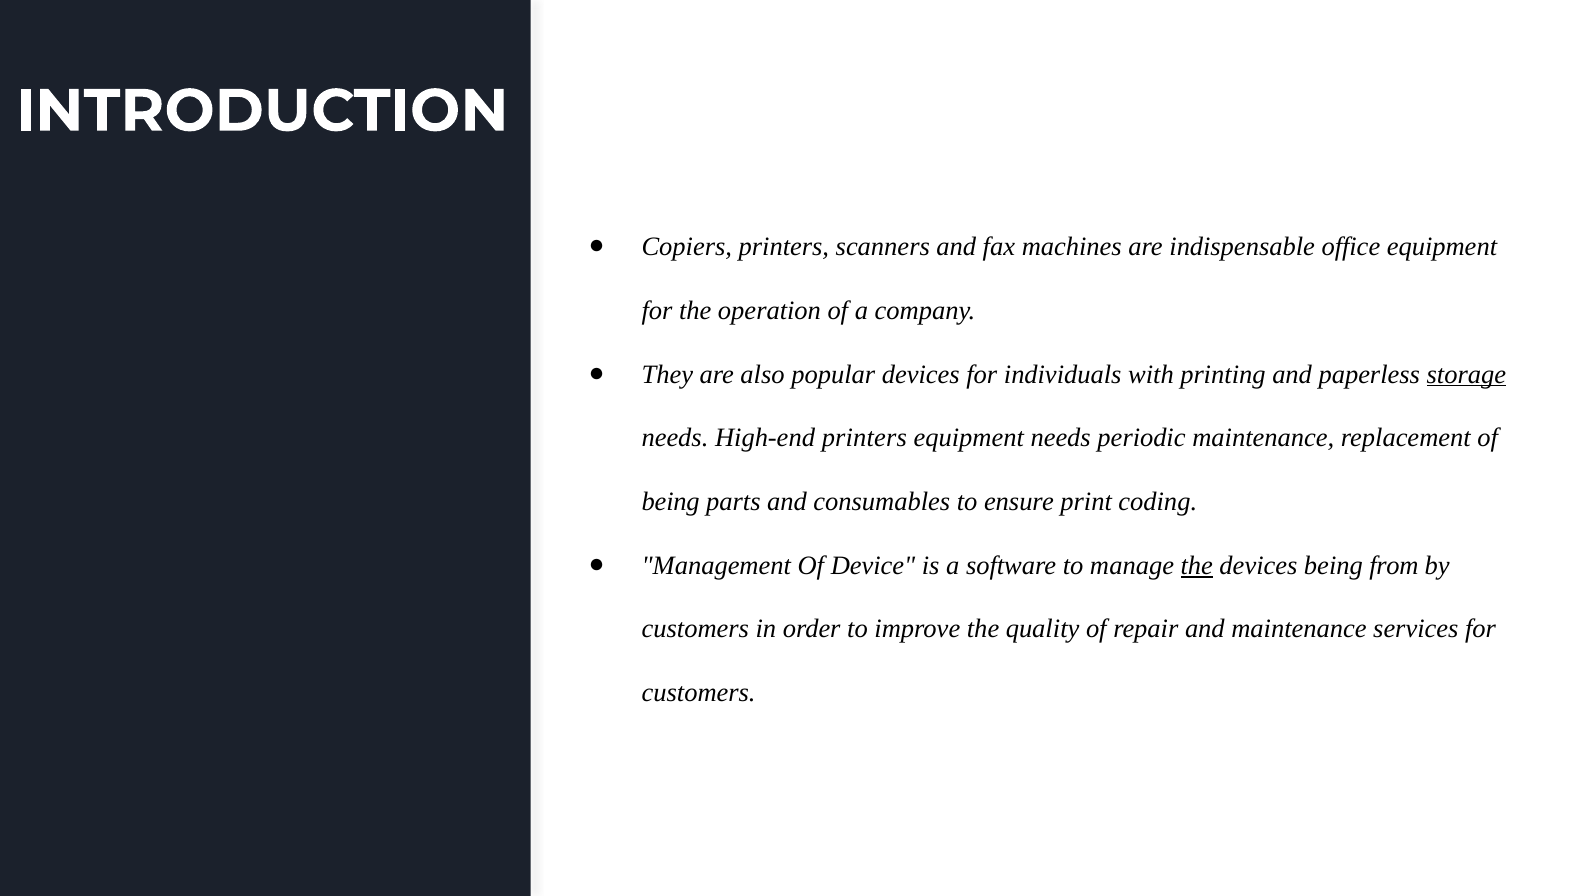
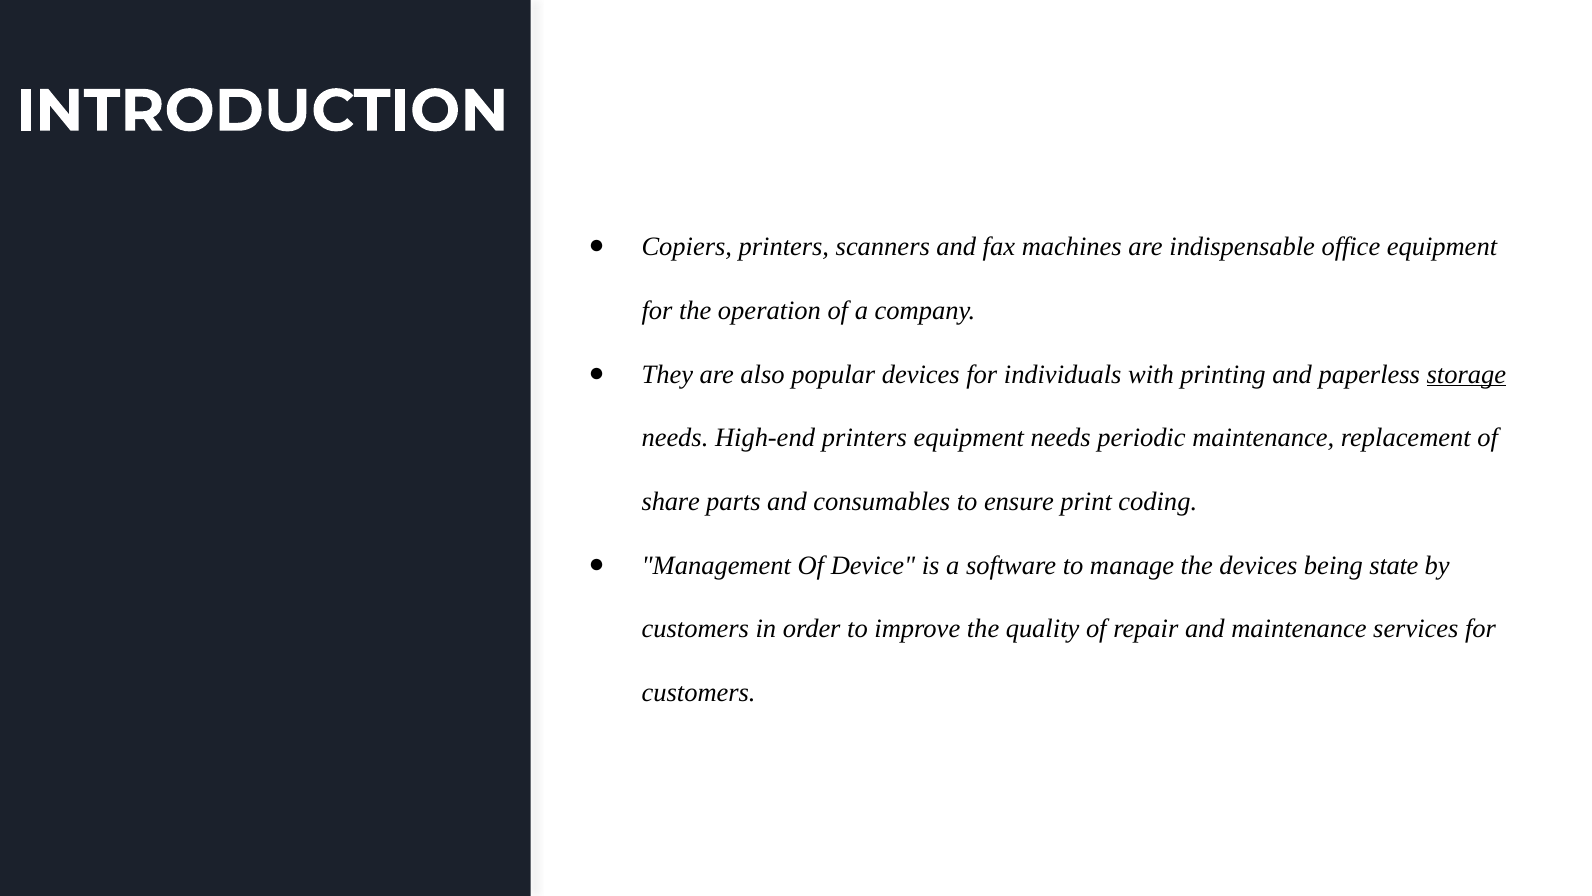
being: being -> share (671, 501)
the underline: present -> none (1197, 565)
from: from -> state (1394, 565)
